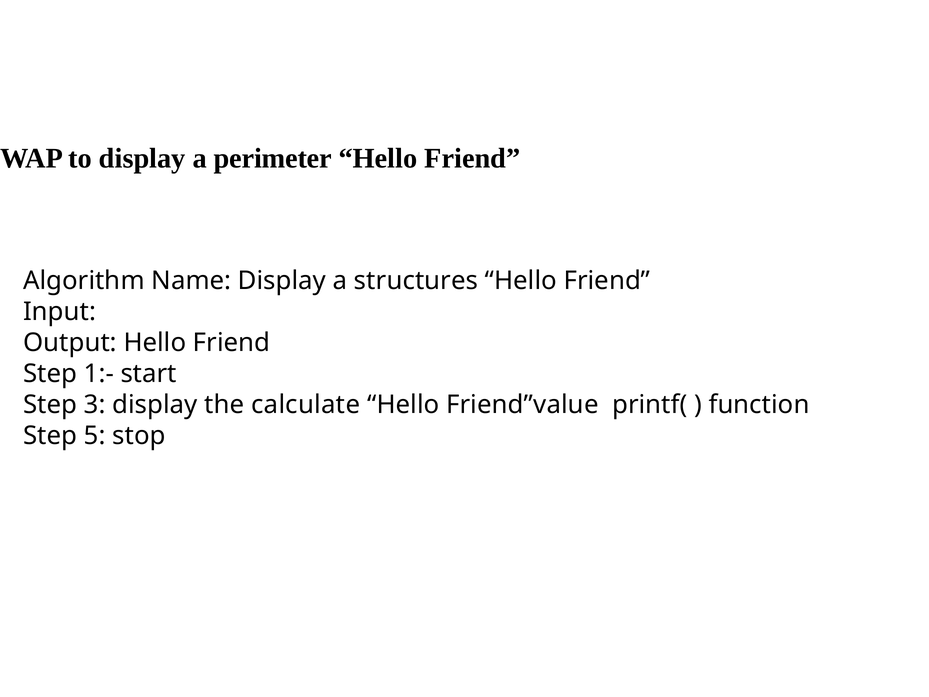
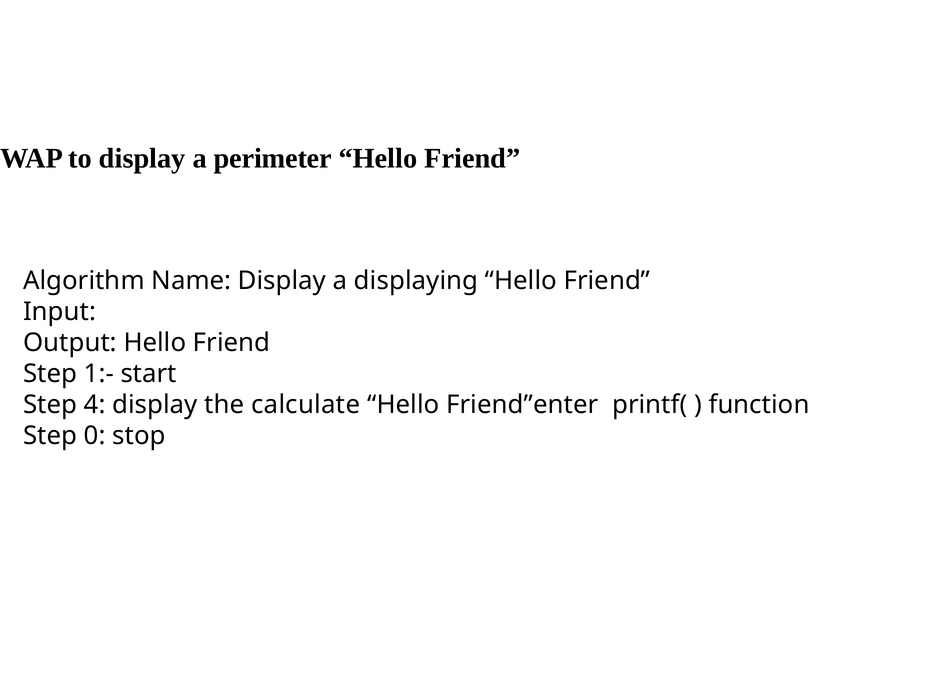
structures: structures -> displaying (416, 281)
3: 3 -> 4 (95, 404)
Friend”value: Friend”value -> Friend”enter (522, 404)
5: 5 -> 0 (95, 435)
